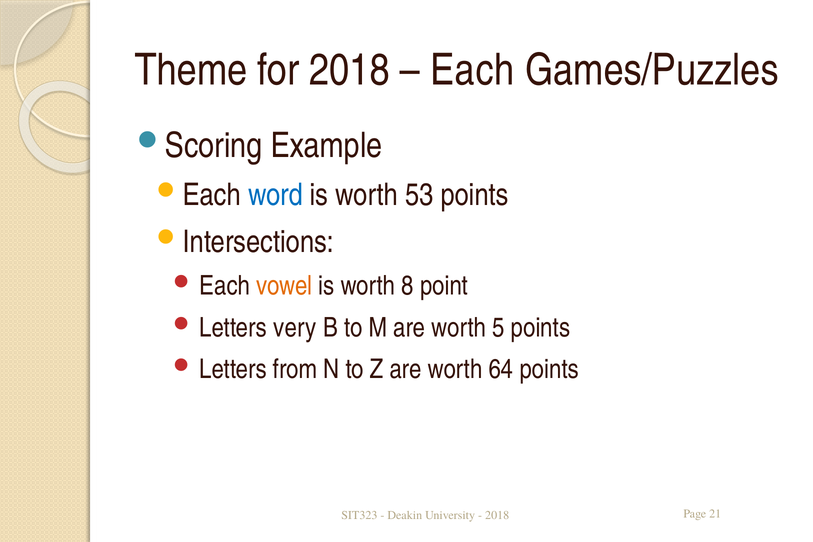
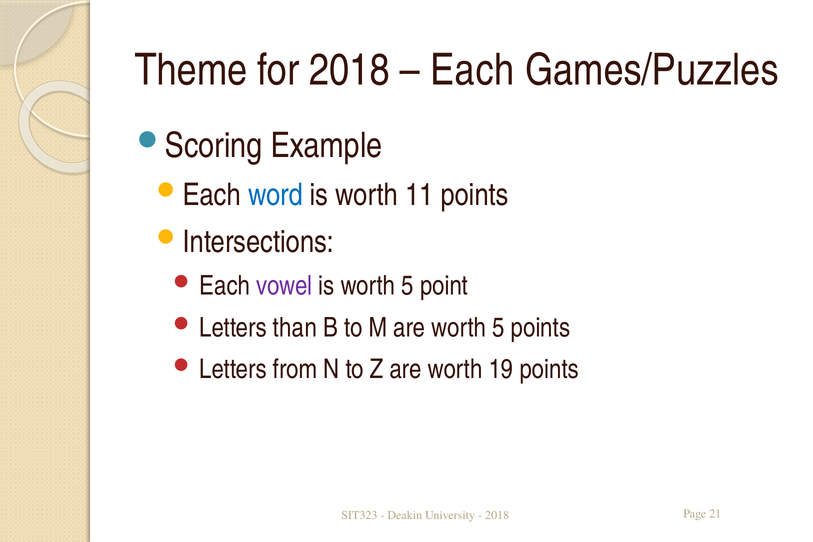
53: 53 -> 11 (419, 195)
vowel colour: orange -> purple (284, 286)
is worth 8: 8 -> 5 (408, 286)
very: very -> than (295, 328)
64: 64 -> 19 (501, 370)
